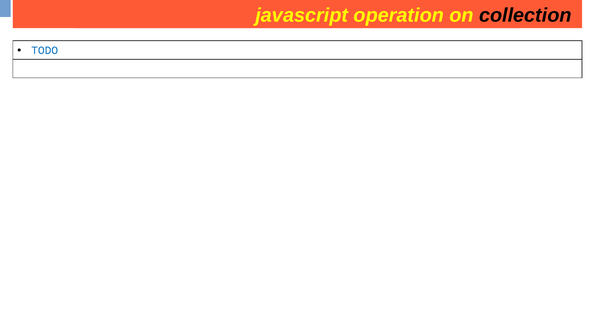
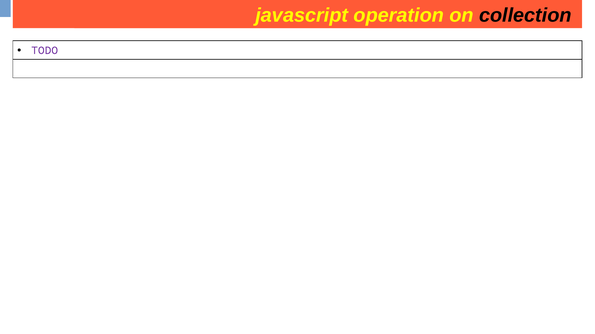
TODO colour: blue -> purple (45, 50)
